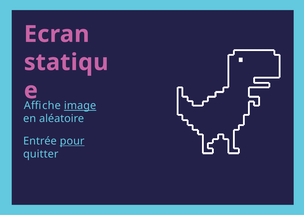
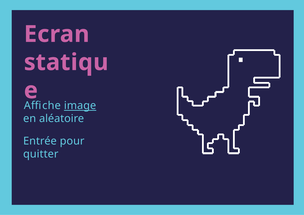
pour underline: present -> none (72, 141)
